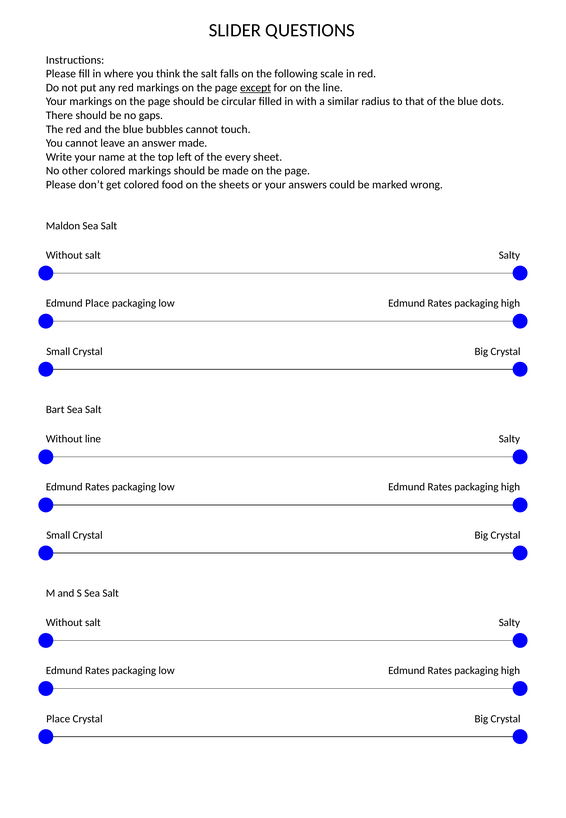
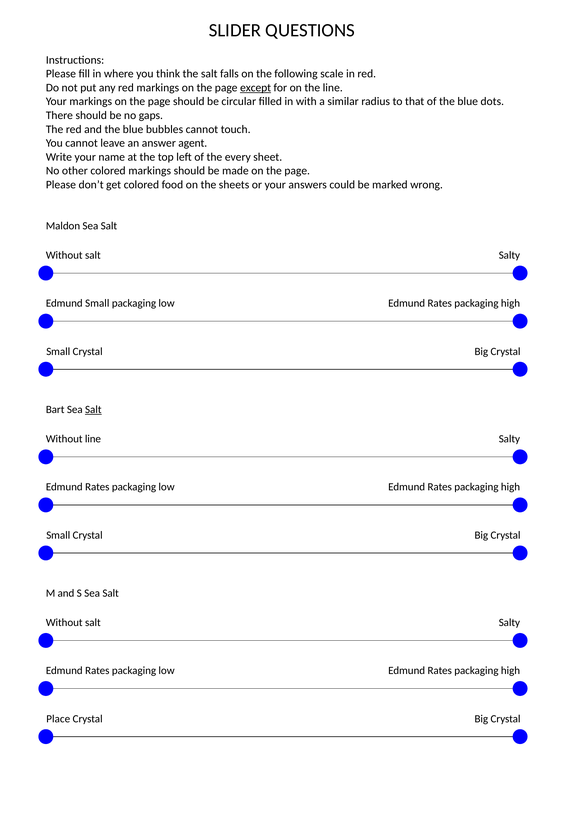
answer made: made -> agent (193, 143)
Edmund Place: Place -> Small (97, 303)
Salt underline: none -> present (93, 409)
